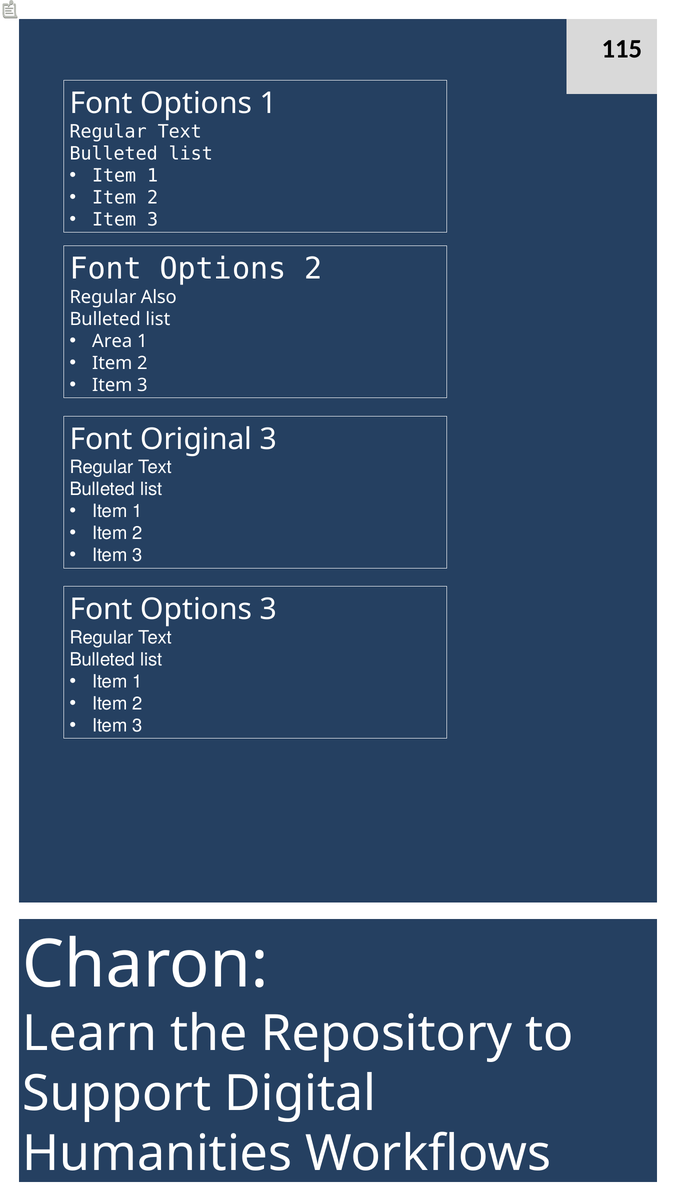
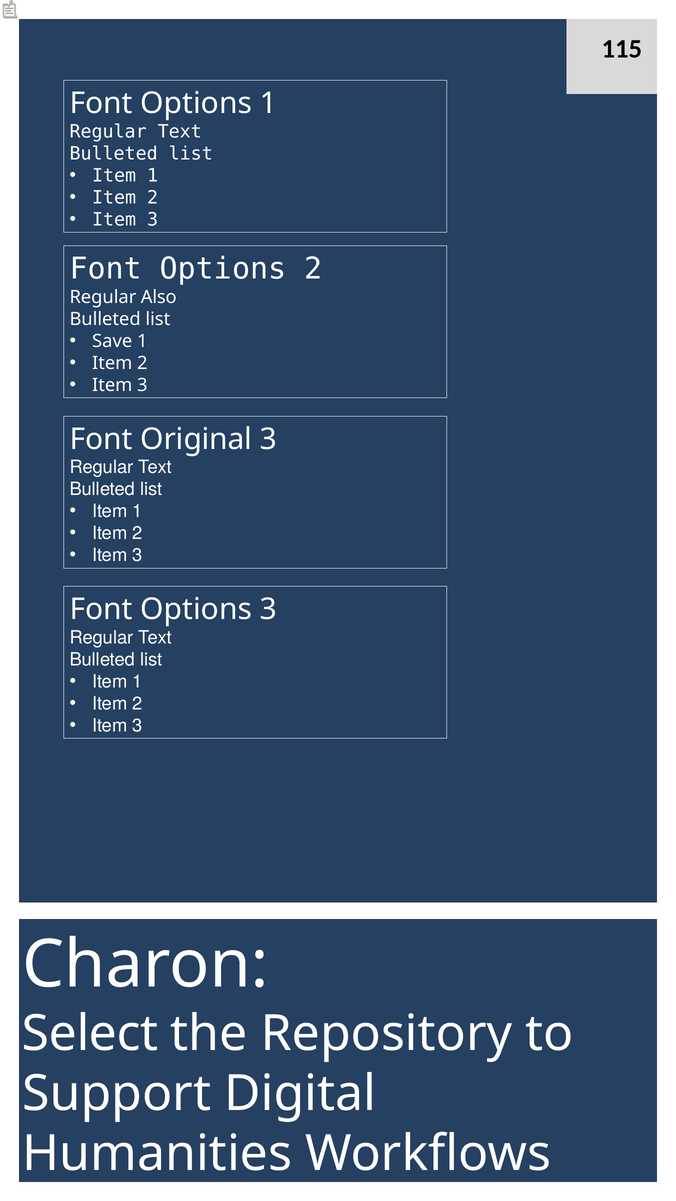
Area: Area -> Save (112, 341)
Learn: Learn -> Select (90, 1034)
